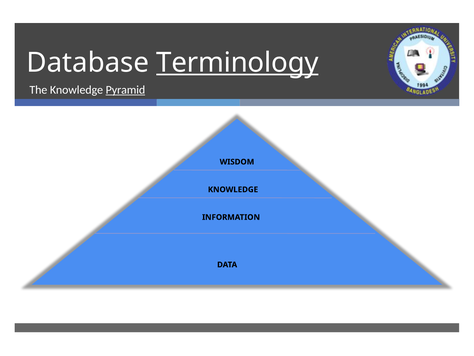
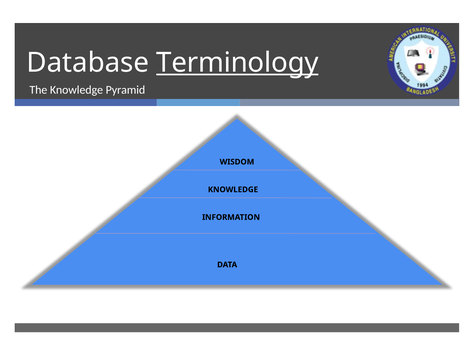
Pyramid underline: present -> none (125, 90)
